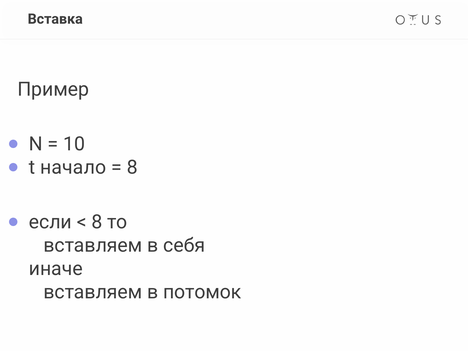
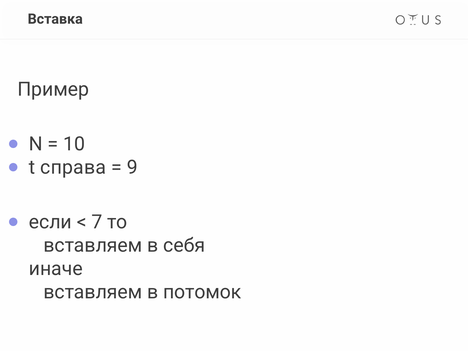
начало: начало -> справа (73, 167)
8: 8 -> 9 (132, 167)
8: 8 -> 7 (97, 222)
